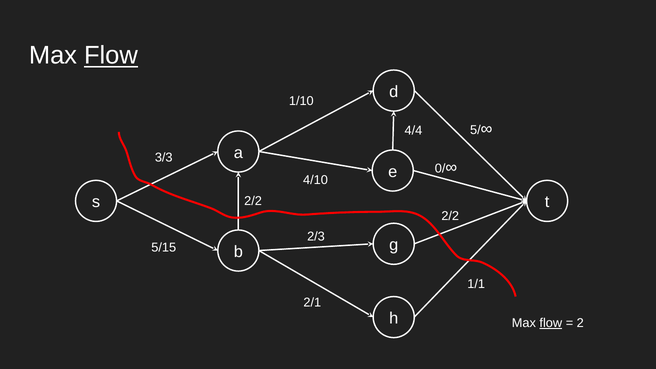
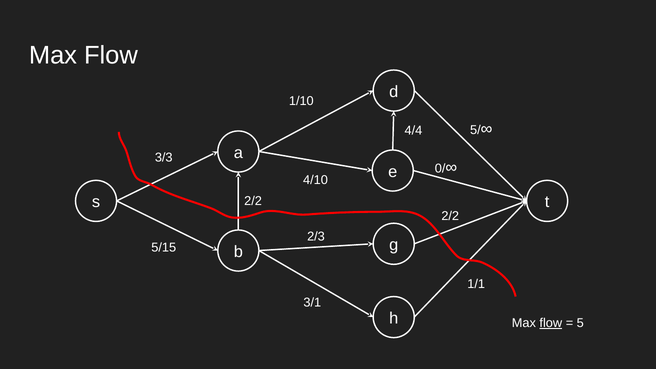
Flow underline: present -> none (111, 56)
2/1: 2/1 -> 3/1 (312, 302)
2: 2 -> 5 (580, 323)
